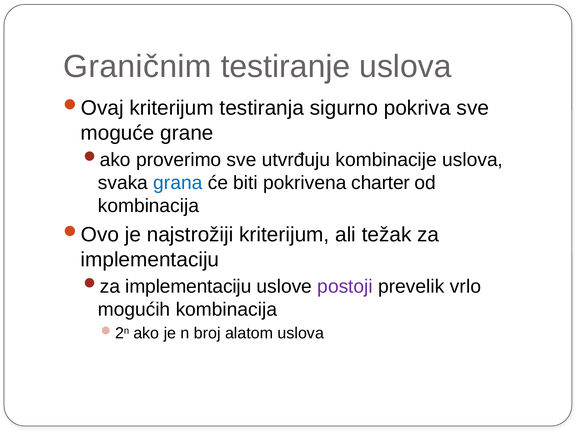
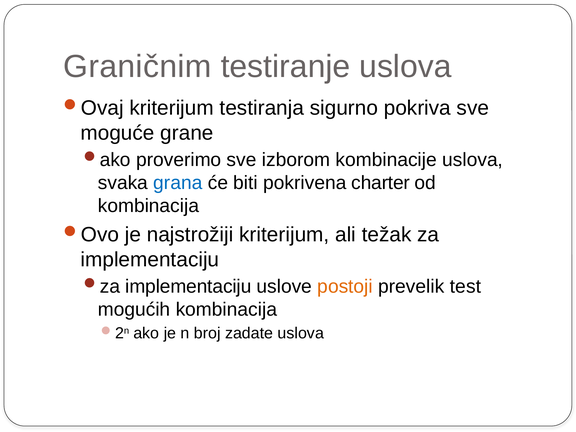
utvrđuju: utvrđuju -> izborom (296, 160)
postoji colour: purple -> orange (345, 286)
vrlo: vrlo -> test (466, 286)
alatom: alatom -> zadate (249, 333)
